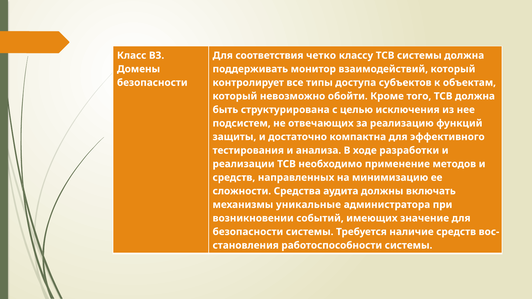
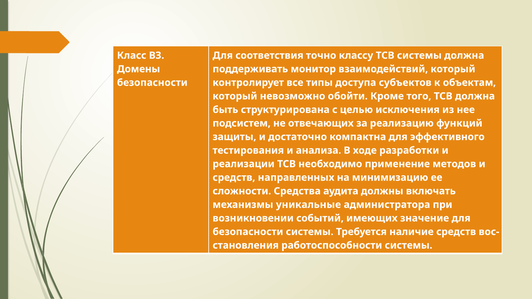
четко: четко -> точно (321, 56)
